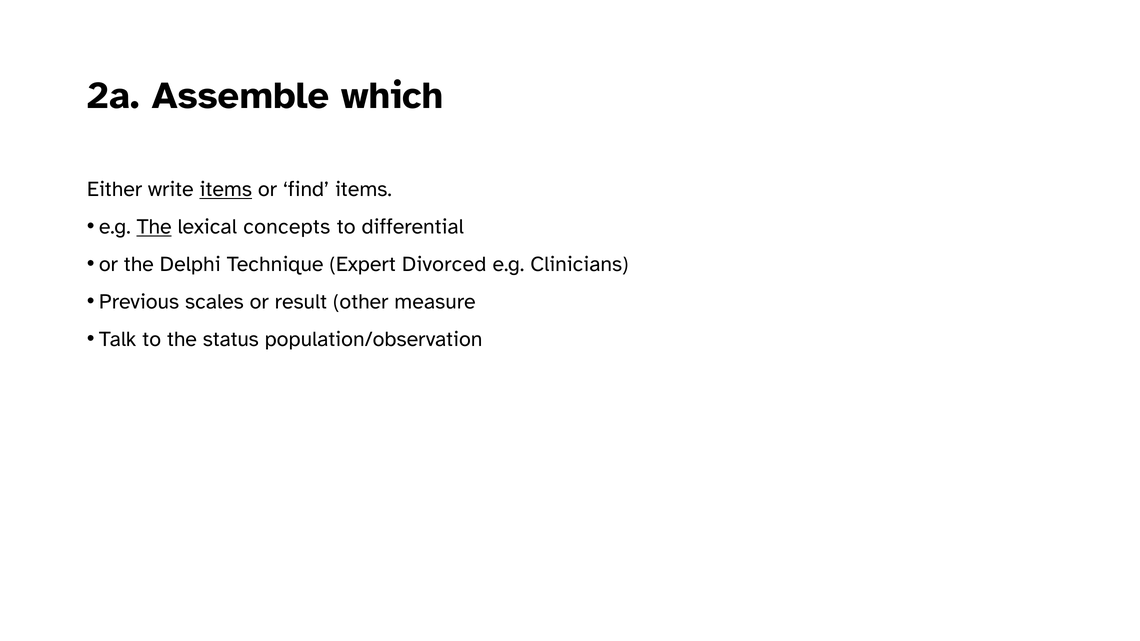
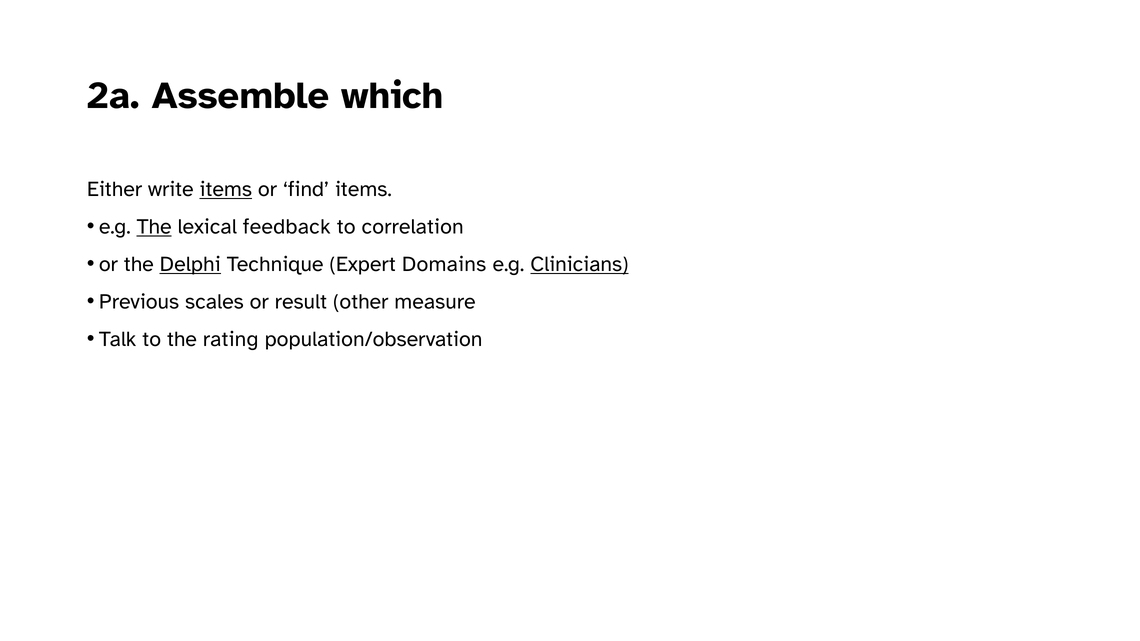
concepts: concepts -> feedback (287, 227)
differential: differential -> correlation (413, 227)
Delphi underline: none -> present (190, 264)
Divorced: Divorced -> Domains (444, 264)
Clinicians underline: none -> present (579, 264)
status: status -> rating (231, 339)
